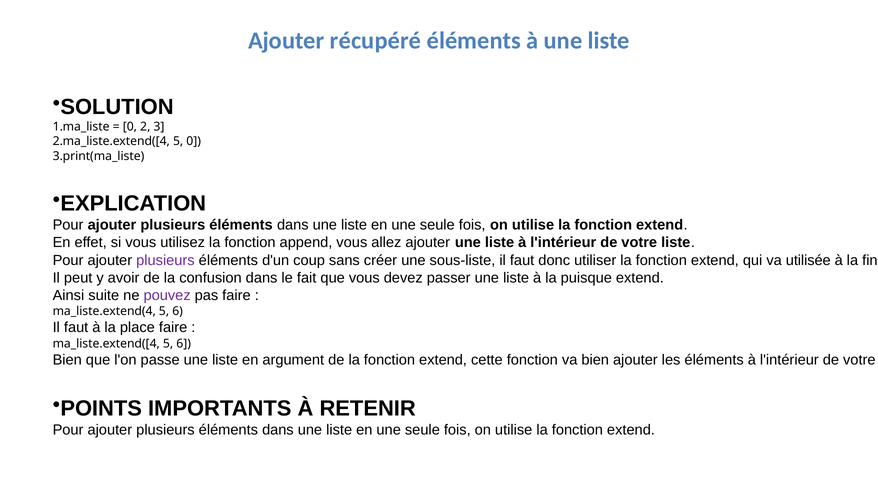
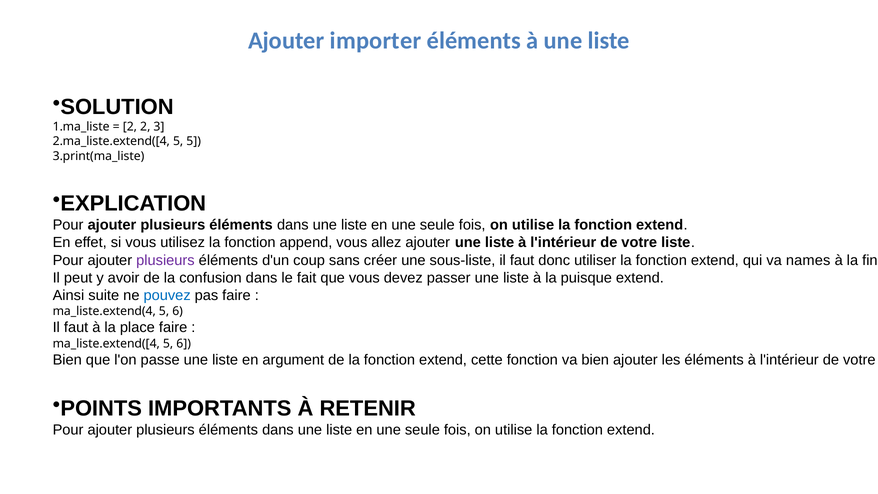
récupéré: récupéré -> importer (376, 40)
0: 0 -> 2 (130, 127)
5 0: 0 -> 5 (194, 141)
utilisée: utilisée -> names (808, 260)
pouvez colour: purple -> blue (167, 295)
